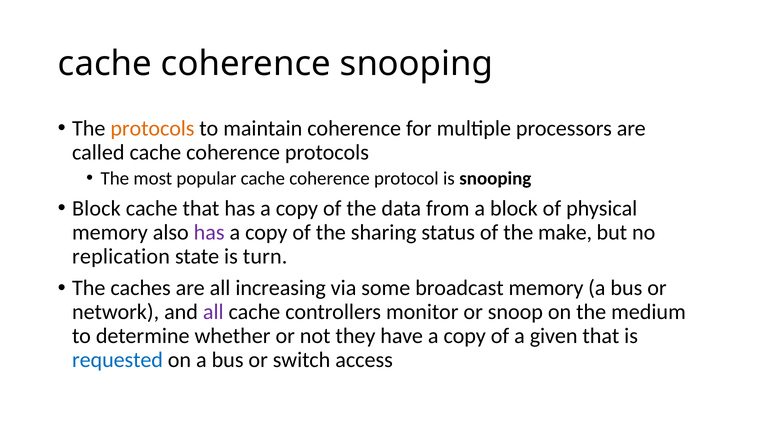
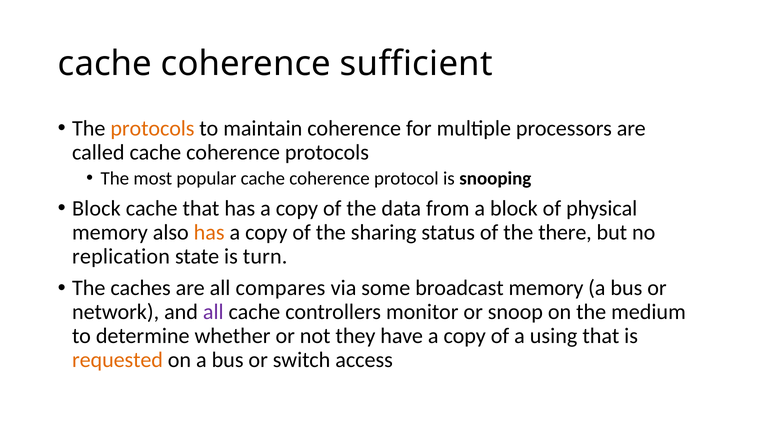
coherence snooping: snooping -> sufficient (416, 64)
has colour: purple -> orange (209, 232)
make: make -> there (565, 232)
increasing: increasing -> compares (280, 288)
given: given -> using (554, 336)
requested colour: blue -> orange (118, 360)
